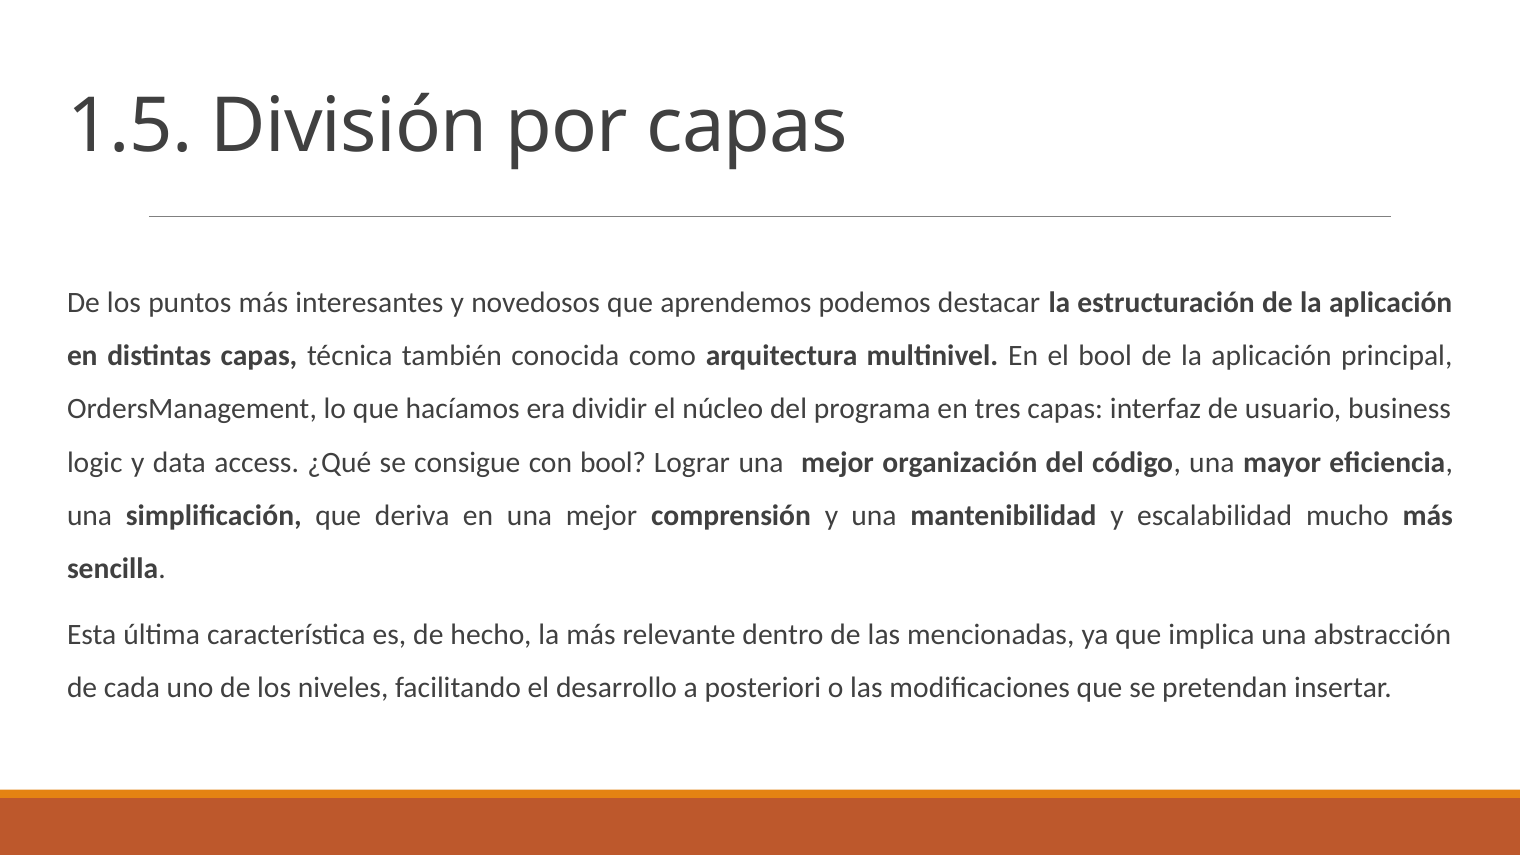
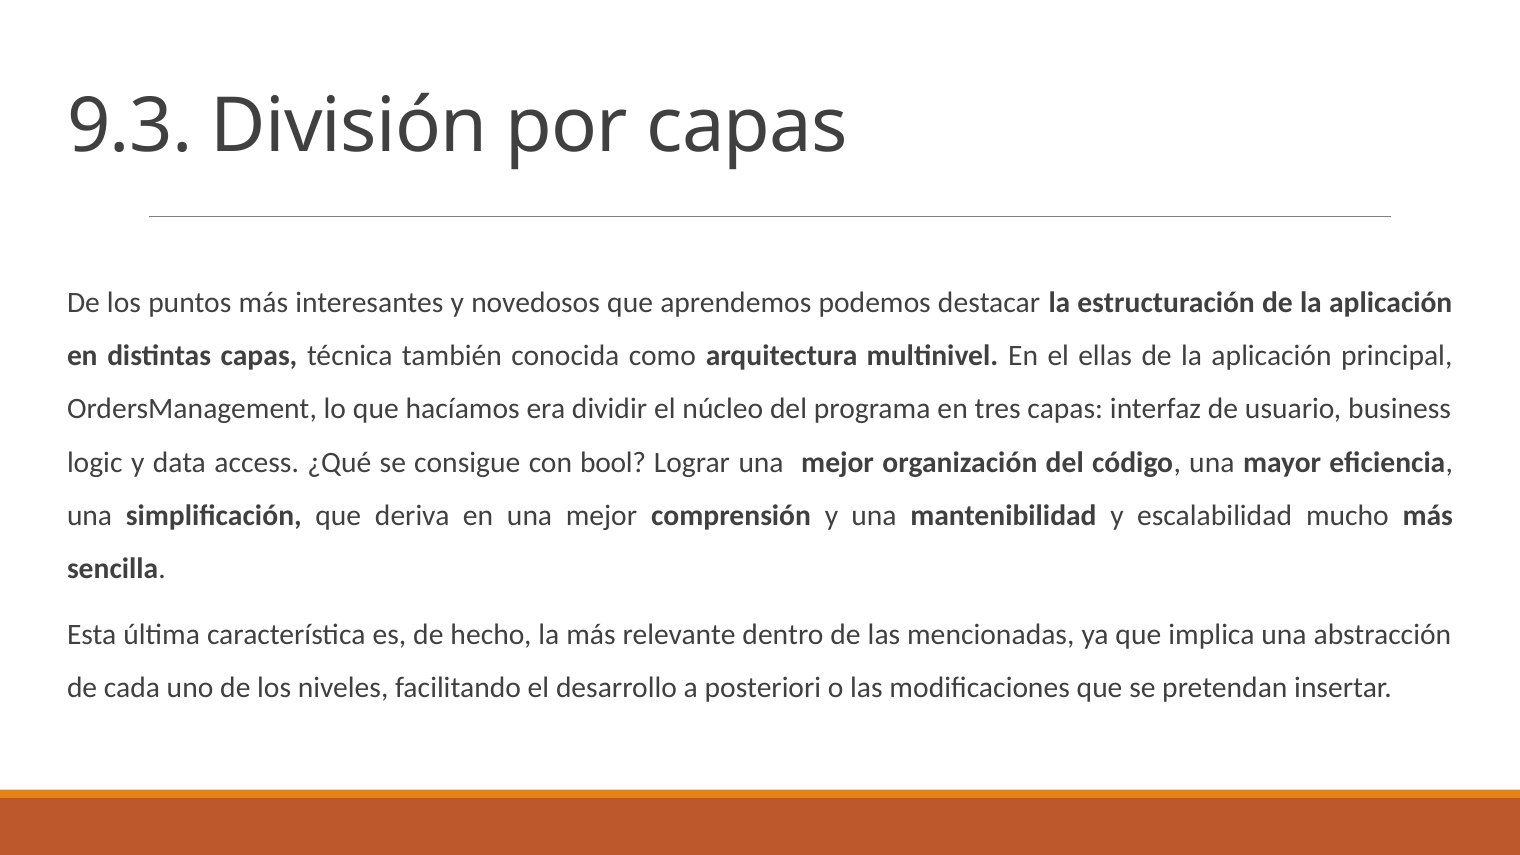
1.5: 1.5 -> 9.3 (130, 126)
el bool: bool -> ellas (1105, 356)
